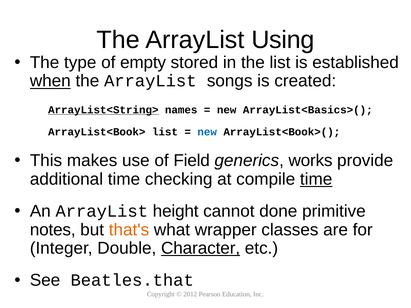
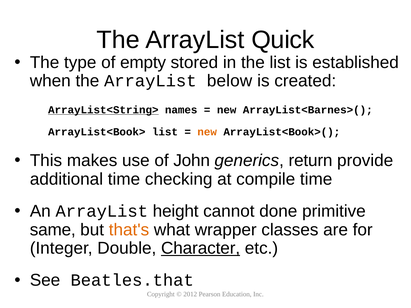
Using: Using -> Quick (283, 40)
when underline: present -> none (50, 81)
songs: songs -> below (230, 81)
ArrayList<Basics>(: ArrayList<Basics>( -> ArrayList<Barnes>( (308, 110)
new colour: blue -> orange (207, 132)
Field: Field -> John (192, 161)
works: works -> return (311, 161)
time underline: present -> none (316, 179)
notes: notes -> same (53, 230)
